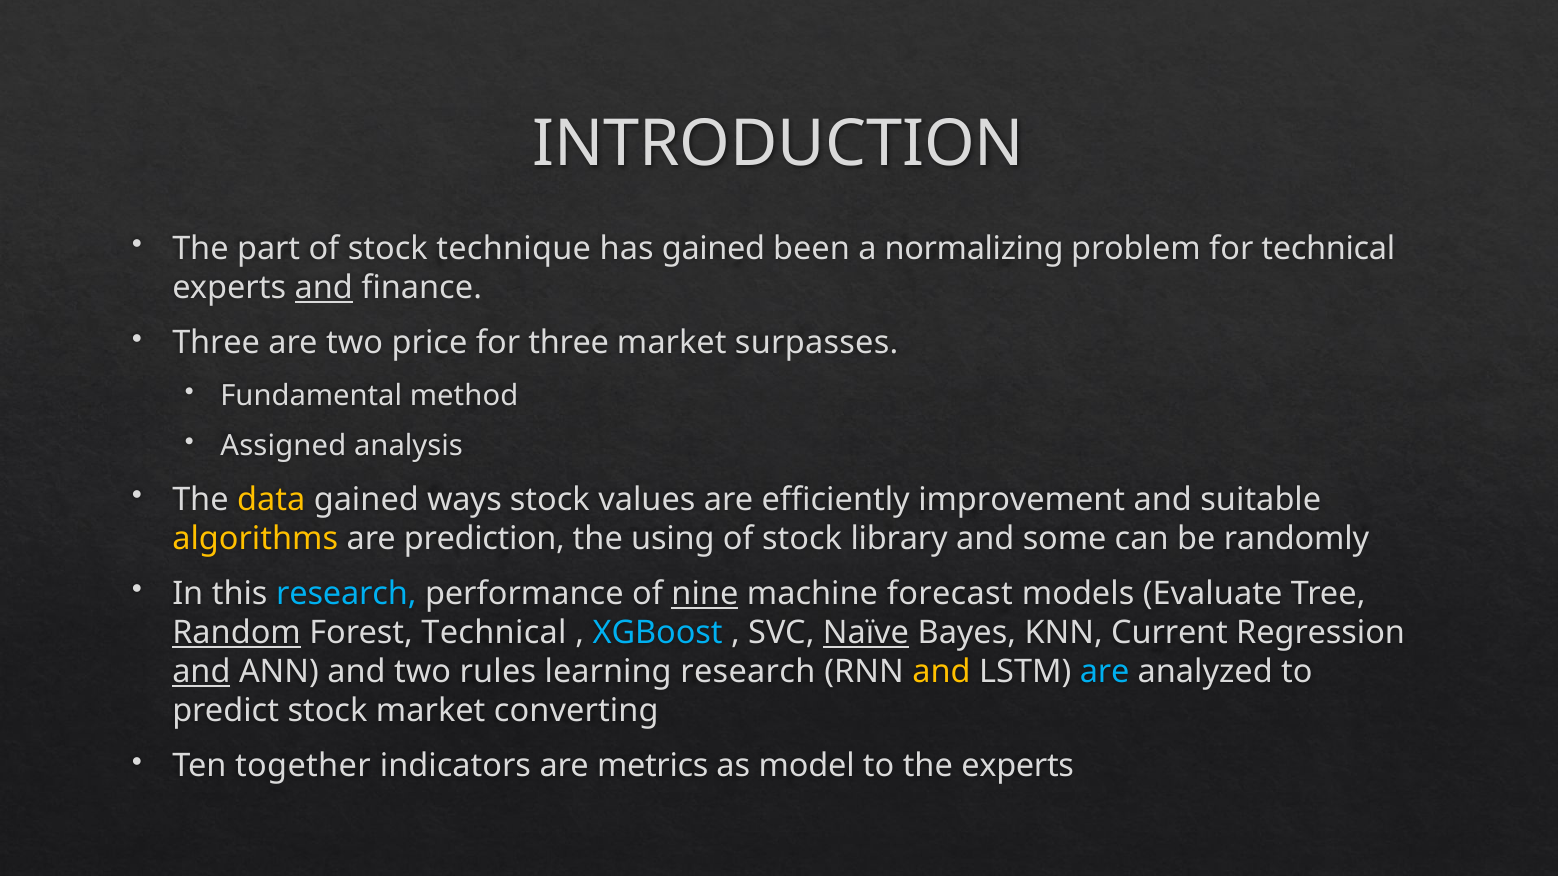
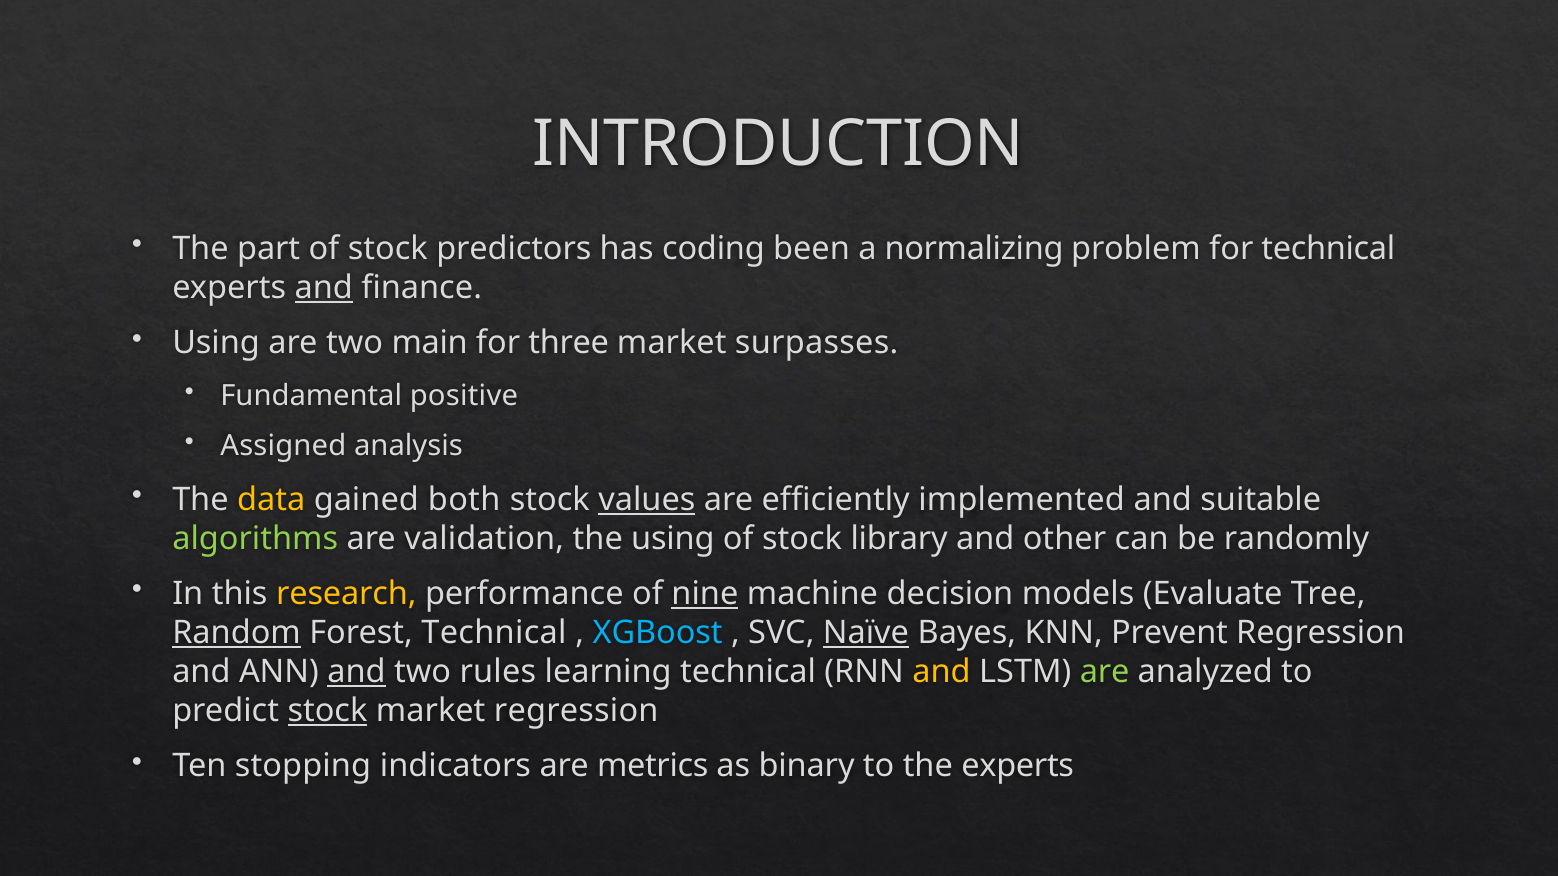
technique: technique -> predictors (514, 249)
has gained: gained -> coding (713, 249)
Three: Three -> Using (216, 343)
price: price -> main (430, 343)
method: method -> positive (464, 396)
ways: ways -> both (464, 500)
values underline: none -> present (647, 500)
improvement: improvement -> implemented (1022, 500)
algorithms colour: yellow -> light green (255, 539)
prediction: prediction -> validation (484, 539)
some: some -> other (1064, 539)
research colour: light blue -> yellow (346, 594)
forecast: forecast -> decision (950, 594)
Current: Current -> Prevent (1170, 633)
and underline: present -> none (201, 672)
and underline: none -> present (357, 672)
learning research: research -> technical (748, 672)
are colour: light blue -> light green (1105, 672)
stock underline: none -> present (327, 711)
market converting: converting -> regression (576, 711)
together: together -> stopping (303, 766)
model: model -> binary (807, 766)
